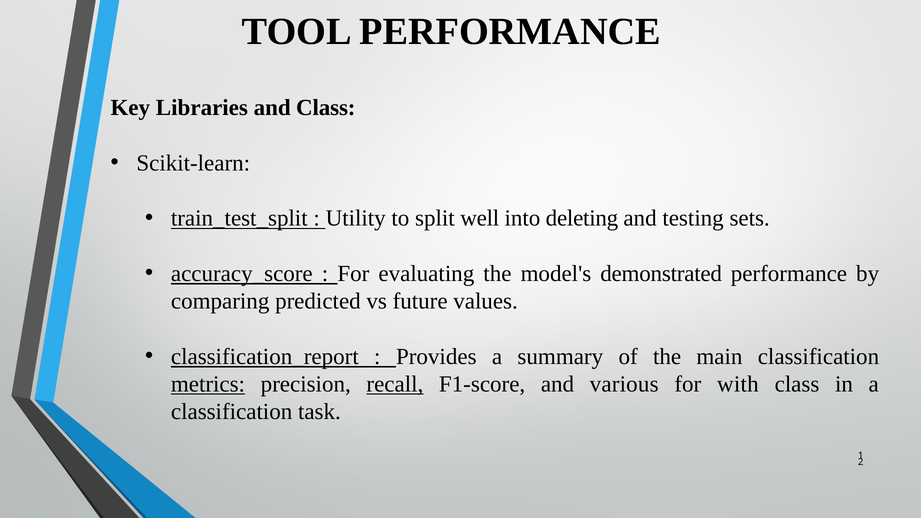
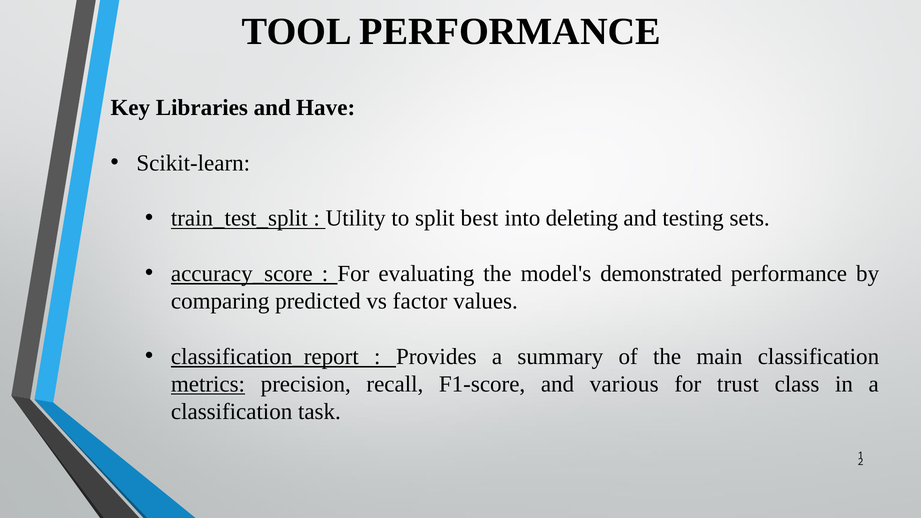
and Class: Class -> Have (326, 108)
well: well -> best (479, 218)
future: future -> factor (420, 301)
recall underline: present -> none (395, 384)
with: with -> trust (738, 384)
